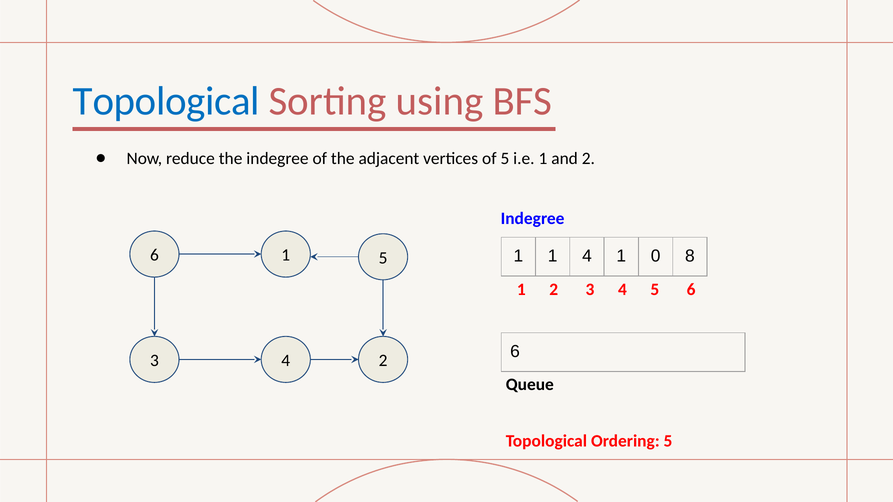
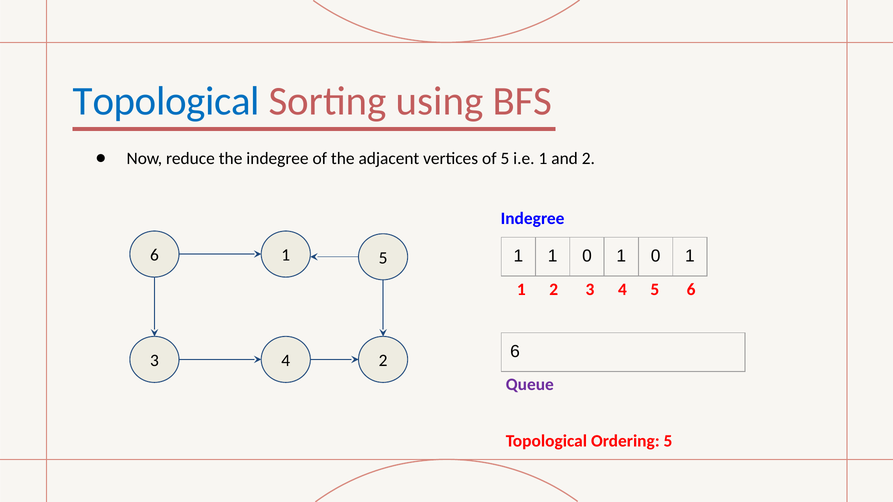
1 1 4: 4 -> 0 (587, 256)
8: 8 -> 1 (690, 256)
Queue colour: black -> purple (530, 385)
